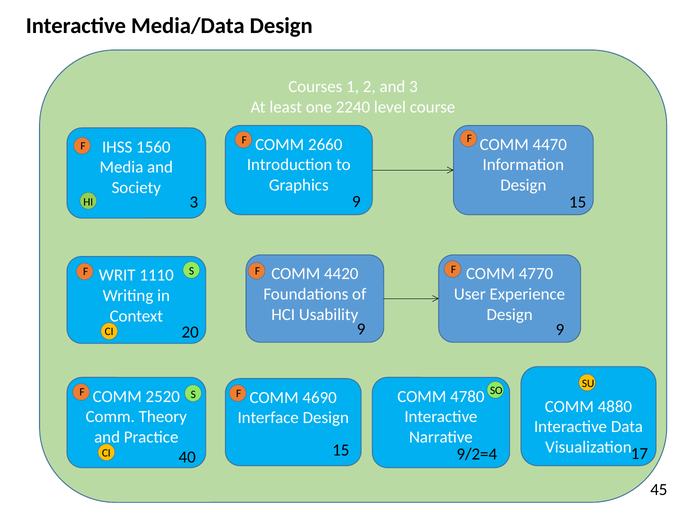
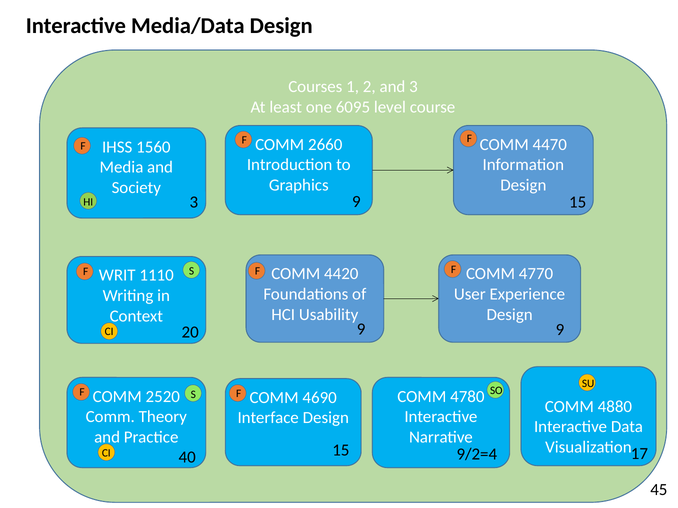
2240: 2240 -> 6095 (353, 107)
